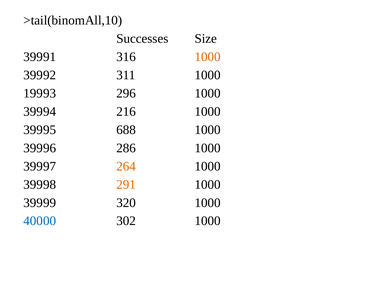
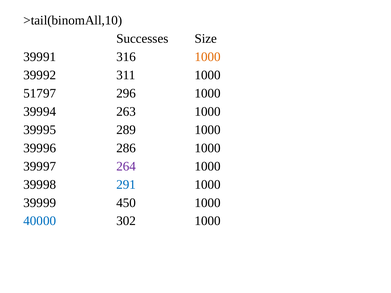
19993: 19993 -> 51797 (40, 93)
216: 216 -> 263 (126, 112)
688: 688 -> 289 (126, 130)
264 colour: orange -> purple (126, 166)
291 colour: orange -> blue (126, 185)
320: 320 -> 450 (126, 203)
